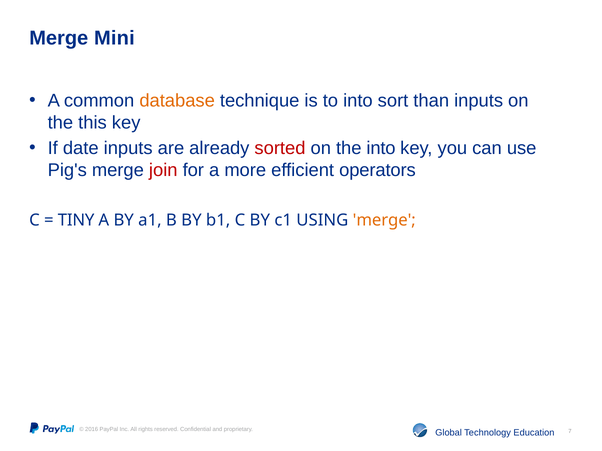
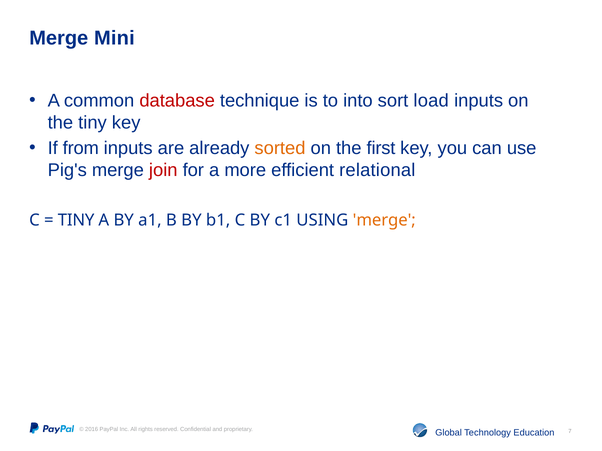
database colour: orange -> red (177, 101)
than: than -> load (431, 101)
the this: this -> tiny (93, 123)
date: date -> from (81, 148)
sorted colour: red -> orange (280, 148)
the into: into -> first (381, 148)
operators: operators -> relational (377, 170)
